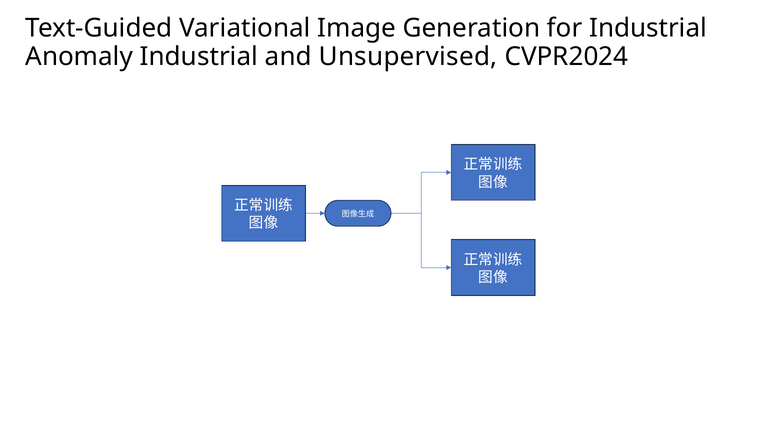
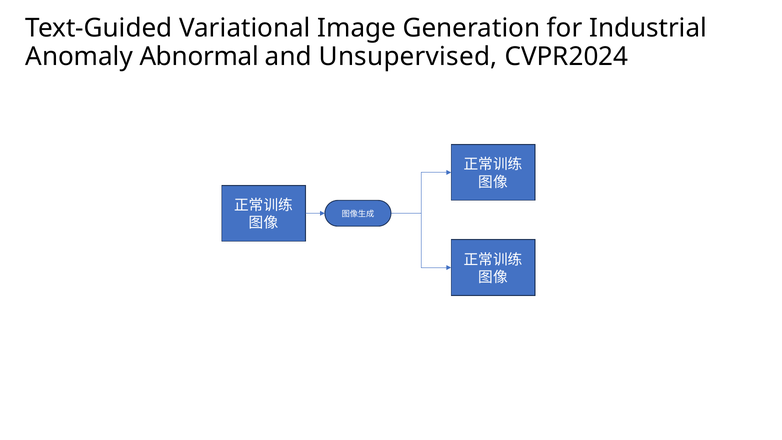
Anomaly Industrial: Industrial -> Abnormal (199, 56)
